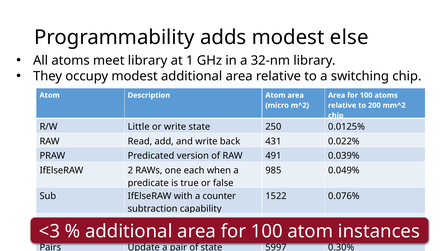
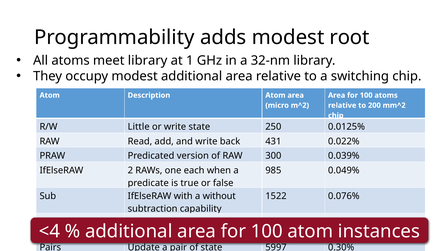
else: else -> root (350, 37)
491: 491 -> 300 (273, 156)
counter: counter -> without (219, 196)
<3: <3 -> <4 (49, 231)
